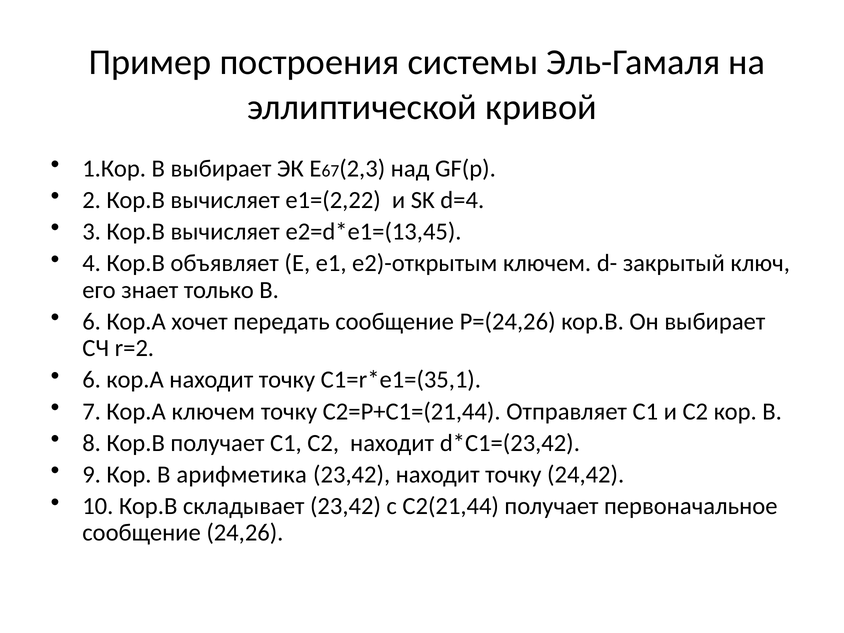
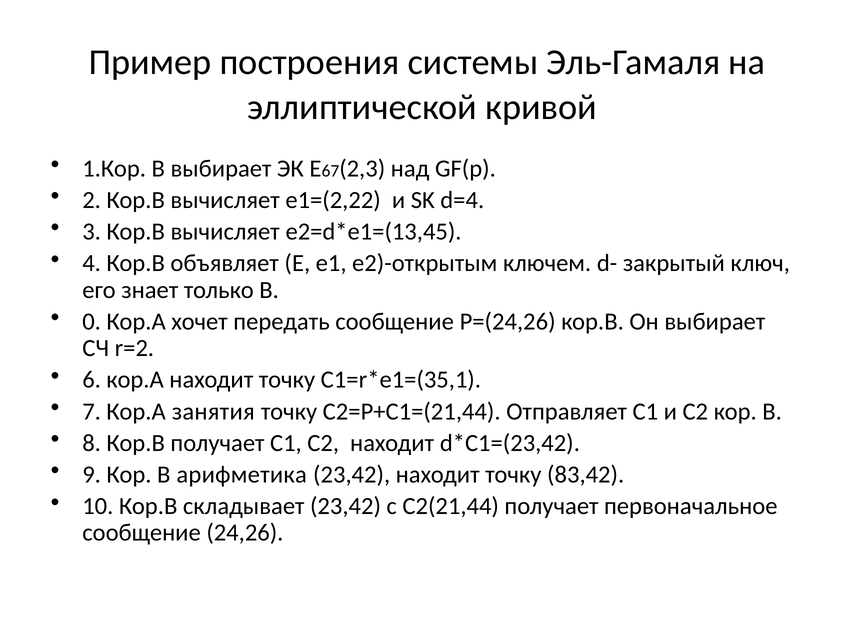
6: 6 -> 0 (92, 322)
Кор.А ключем: ключем -> занятия (213, 411)
24,42: 24,42 -> 83,42 (586, 475)
